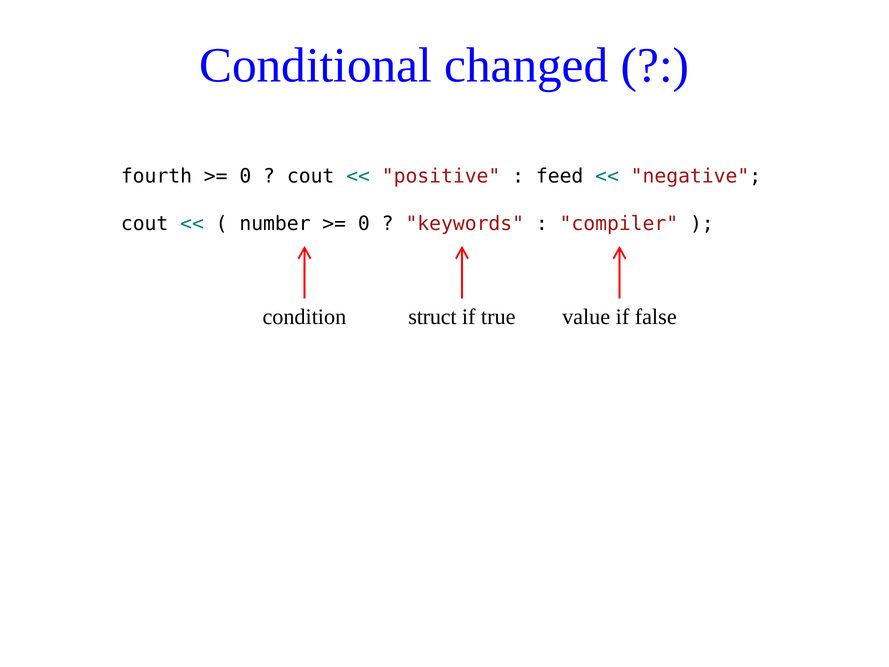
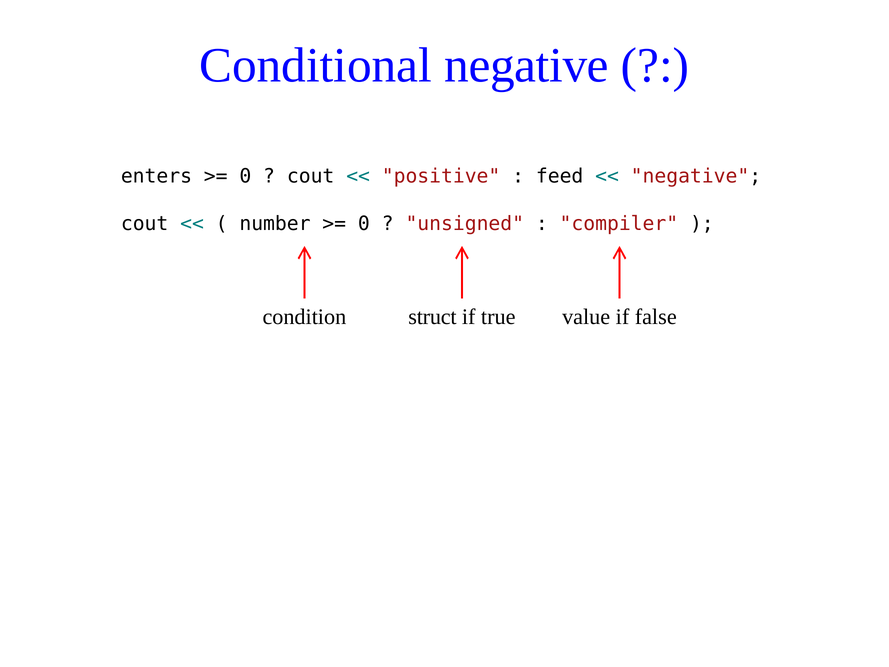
Conditional changed: changed -> negative (526, 66)
fourth: fourth -> enters (156, 176)
keywords: keywords -> unsigned (465, 223)
